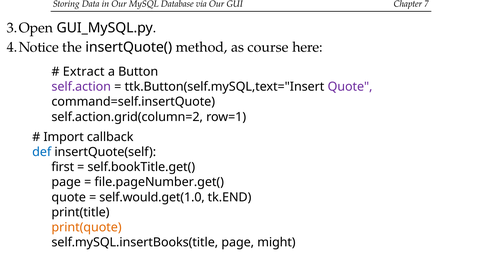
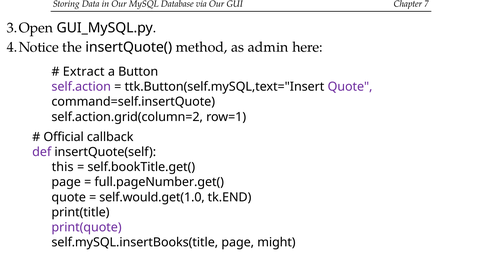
course: course -> admin (268, 47)
Import: Import -> Official (64, 137)
def colour: blue -> purple (42, 152)
first: first -> this (63, 167)
file.pageNumber.get(: file.pageNumber.get( -> full.pageNumber.get( (159, 182)
print(quote colour: orange -> purple (87, 227)
